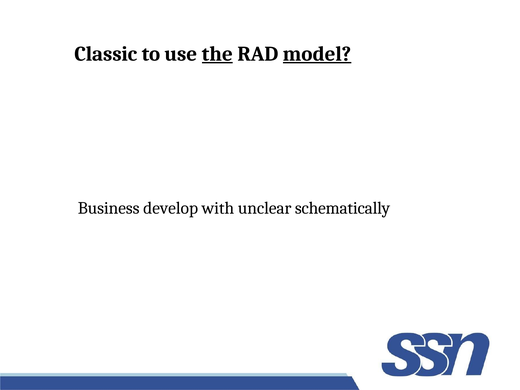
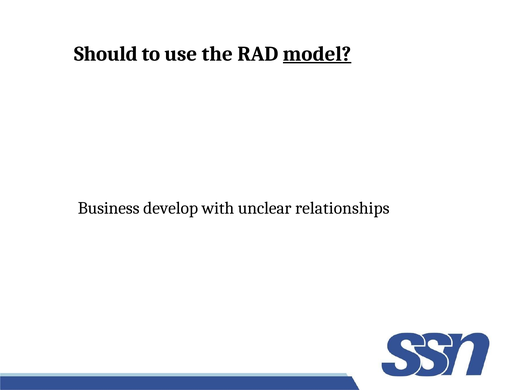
Classic: Classic -> Should (106, 54)
the underline: present -> none (217, 54)
schematically: schematically -> relationships (342, 208)
